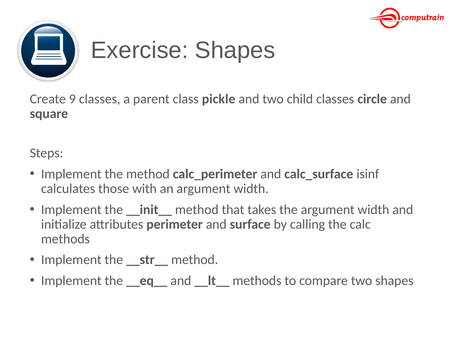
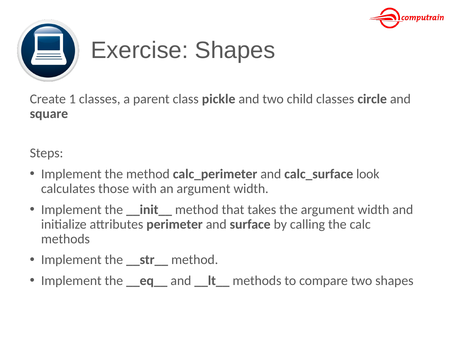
9: 9 -> 1 (72, 99)
isinf: isinf -> look (368, 174)
